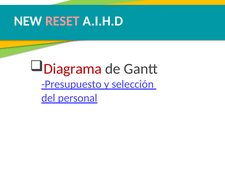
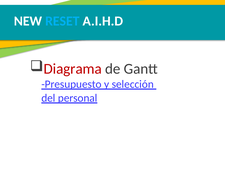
RESET colour: pink -> light blue (62, 21)
